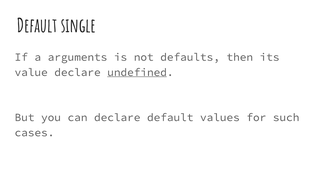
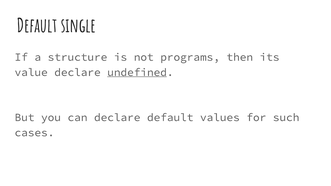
arguments: arguments -> structure (78, 57)
defaults: defaults -> programs (190, 57)
